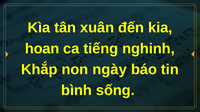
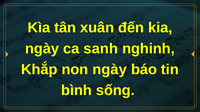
hoan: hoan -> ngày (42, 49)
tiếng: tiếng -> sanh (101, 49)
